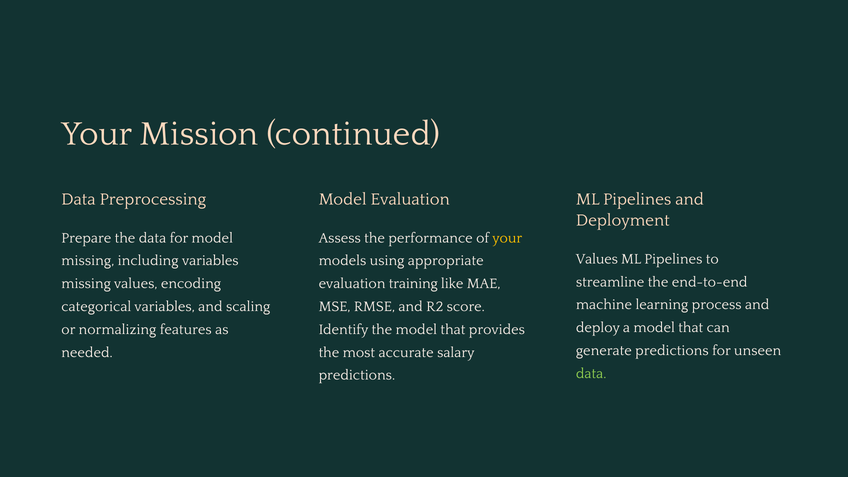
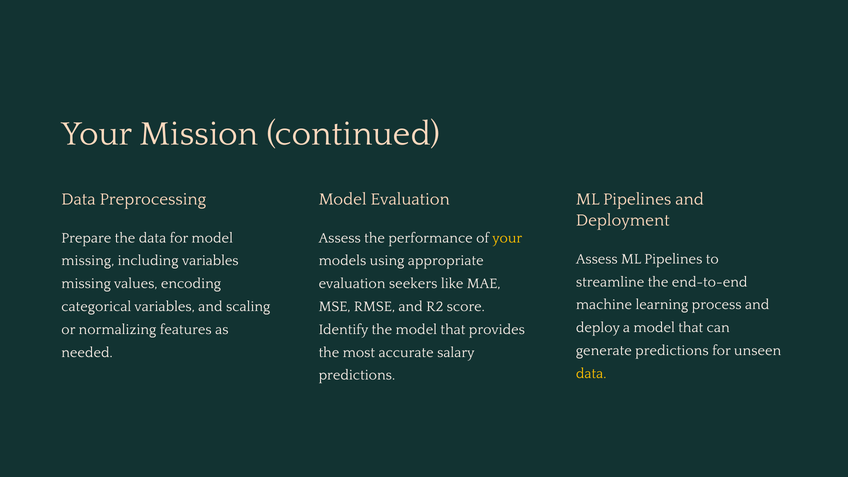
Values: Values -> Assess (597, 259)
training: training -> seekers (413, 284)
data colour: light green -> yellow (591, 373)
